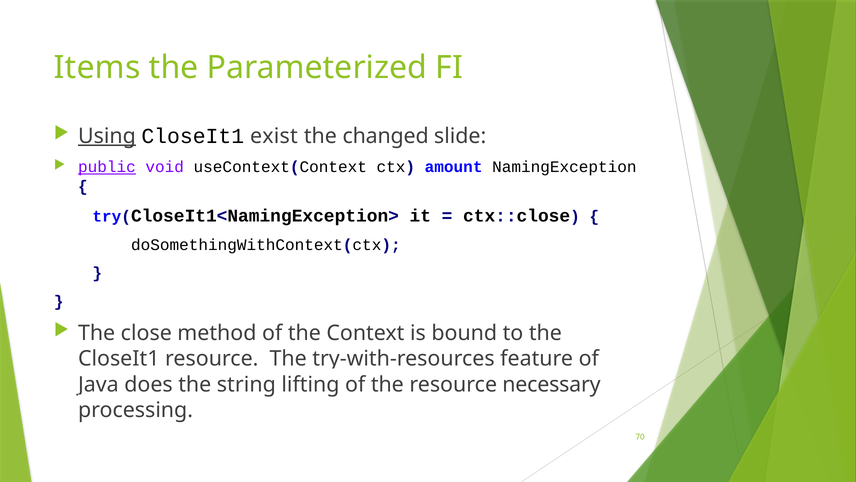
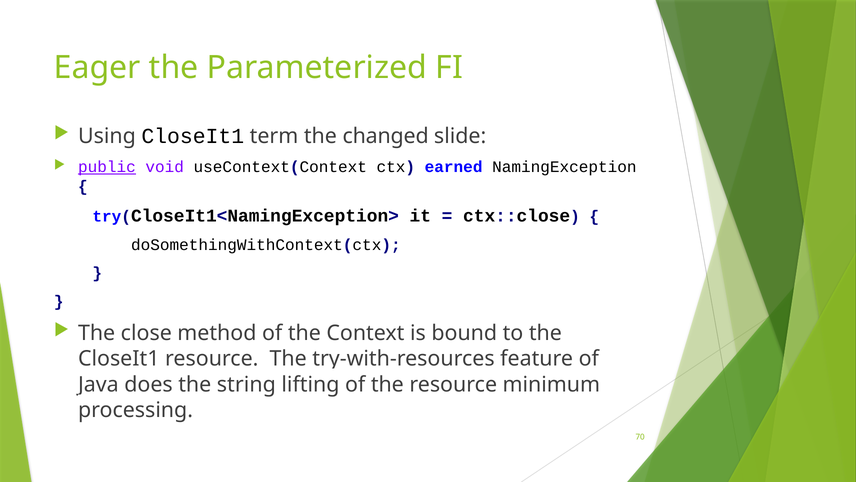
Items: Items -> Eager (97, 68)
Using underline: present -> none (107, 136)
exist: exist -> term (274, 136)
amount: amount -> earned (454, 167)
necessary: necessary -> minimum (551, 384)
